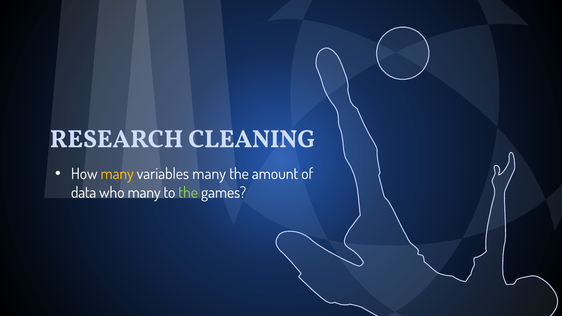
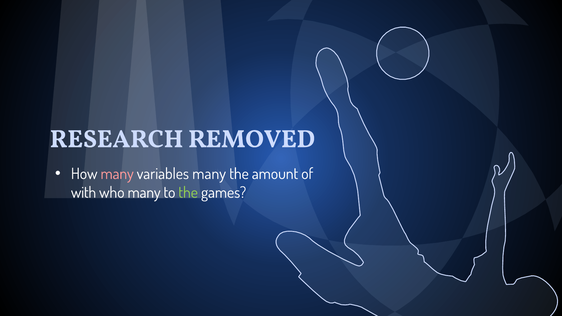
CLEANING: CLEANING -> REMOVED (252, 139)
many colour: yellow -> pink (117, 174)
data: data -> with (84, 193)
